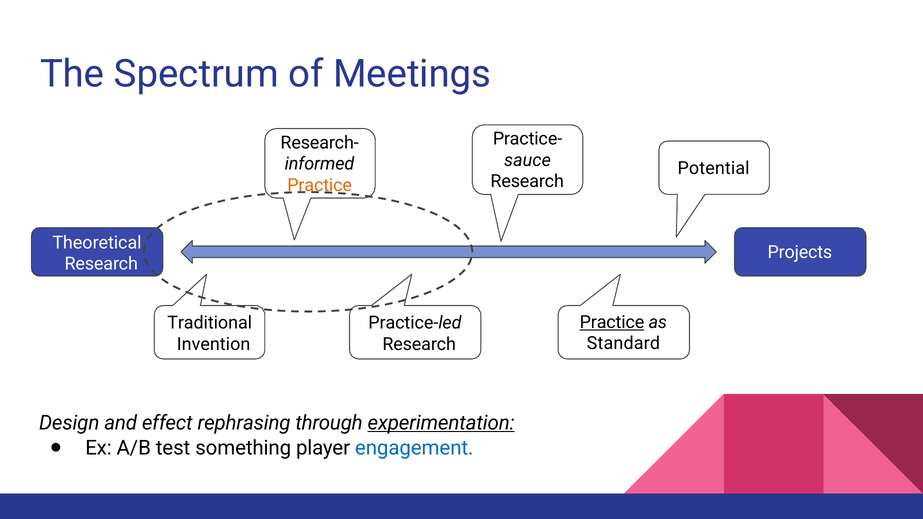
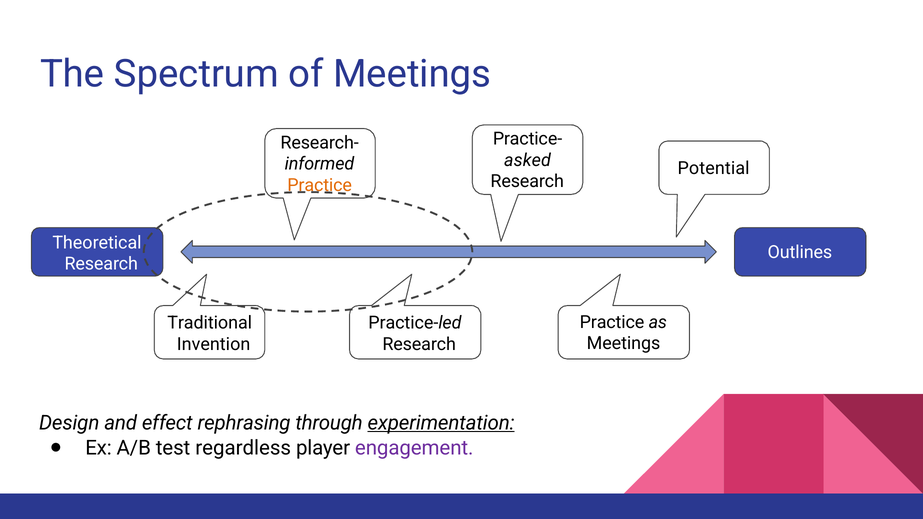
sauce: sauce -> asked (527, 160)
Projects: Projects -> Outlines (800, 253)
Practice underline: present -> none (612, 322)
Standard: Standard -> Meetings (623, 344)
something: something -> regardless (243, 448)
engagement colour: blue -> purple (414, 448)
